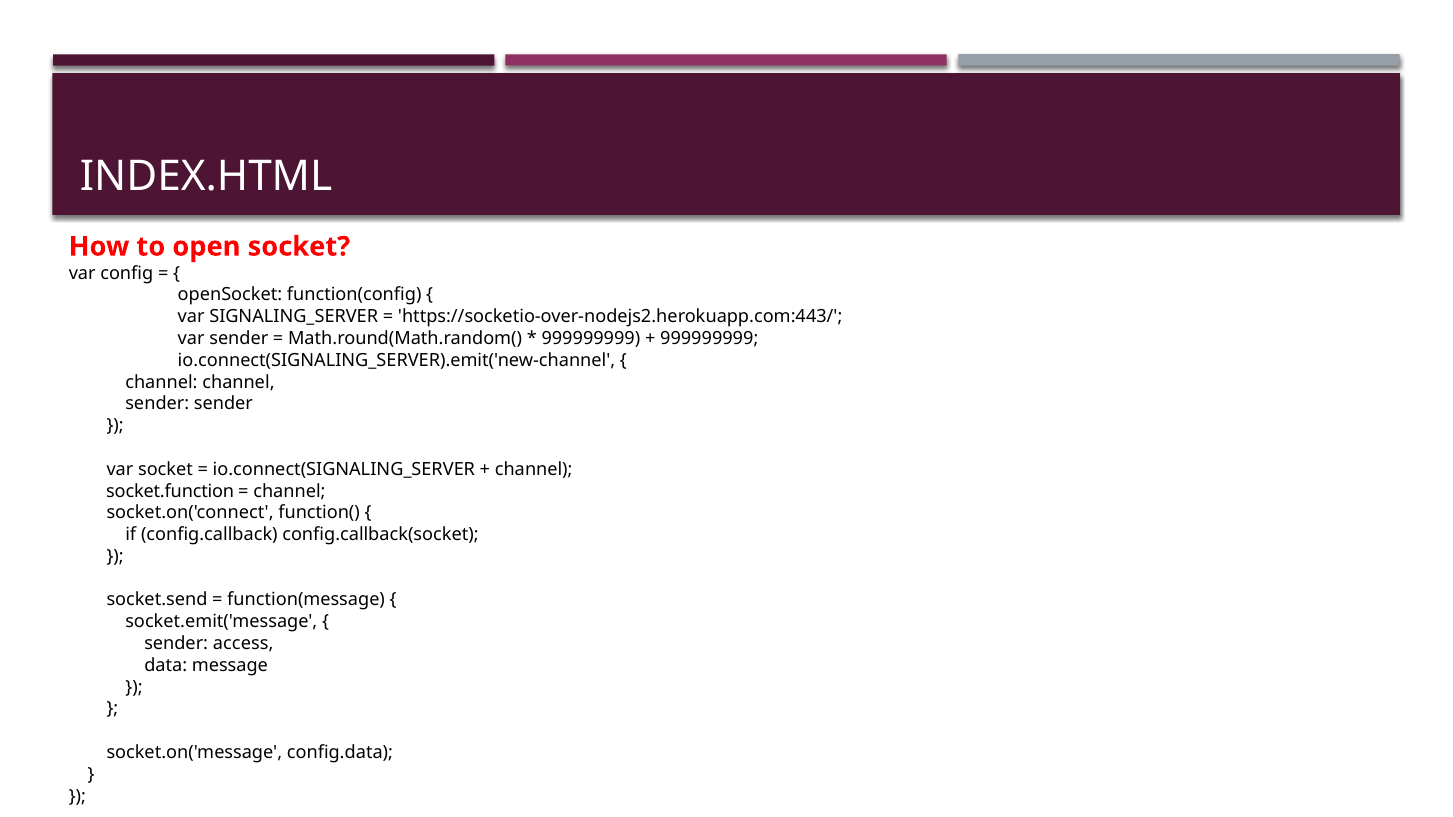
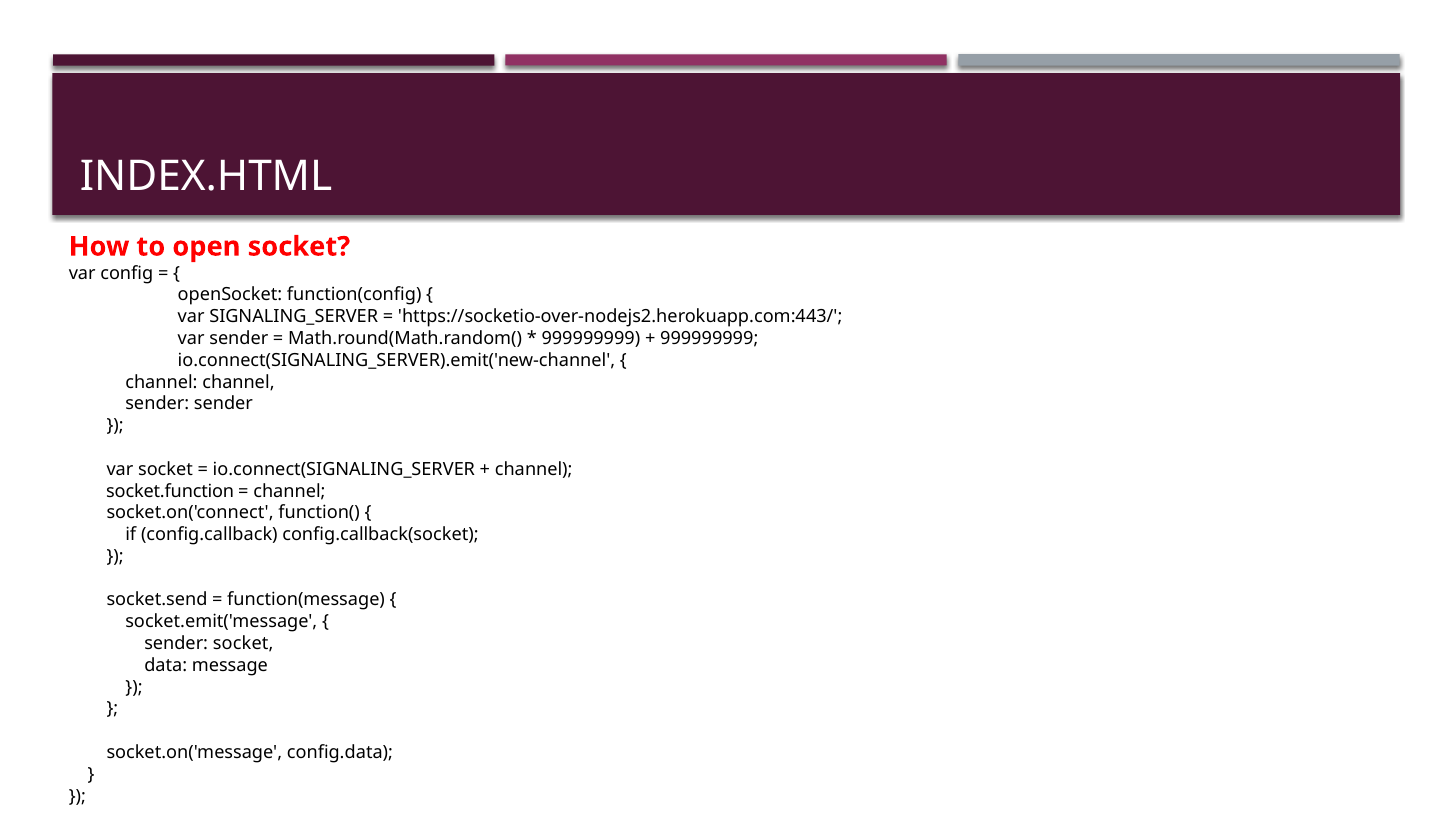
sender access: access -> socket (243, 644)
